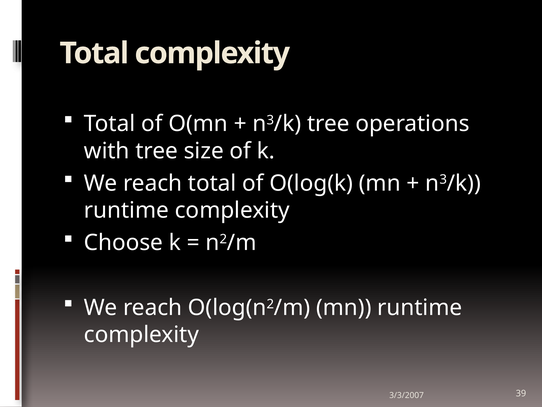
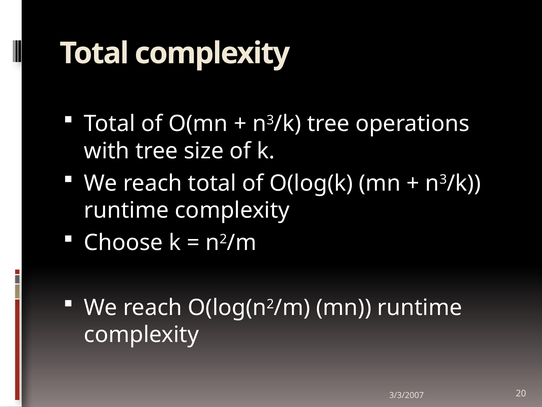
39: 39 -> 20 (521, 393)
